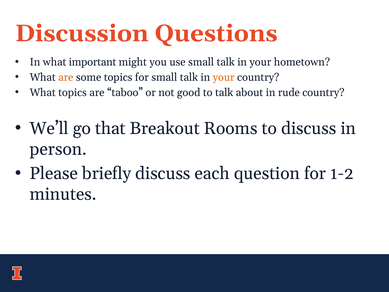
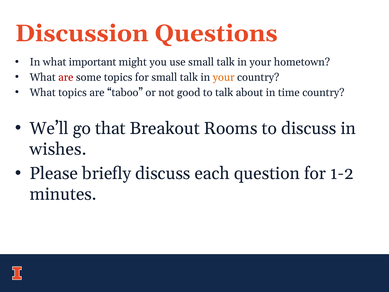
are colour: orange -> red (66, 77)
rude: rude -> time (289, 92)
person: person -> wishes (58, 149)
